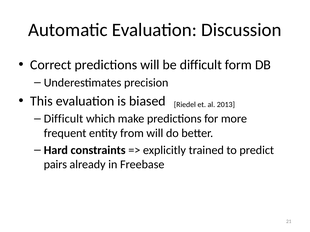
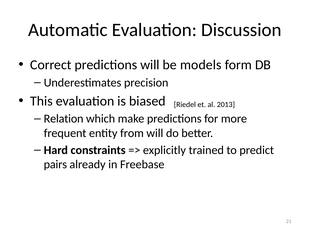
be difficult: difficult -> models (201, 65)
Difficult: Difficult -> Relation (64, 119)
